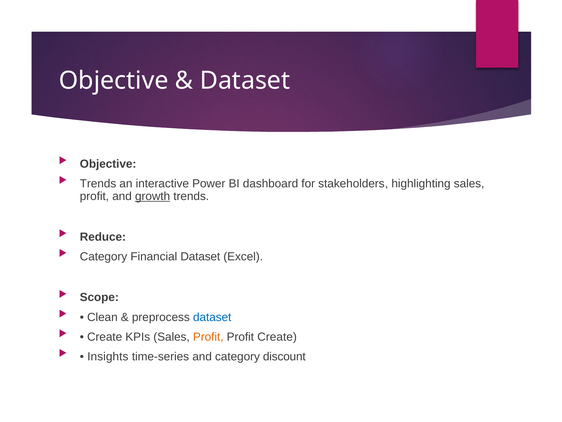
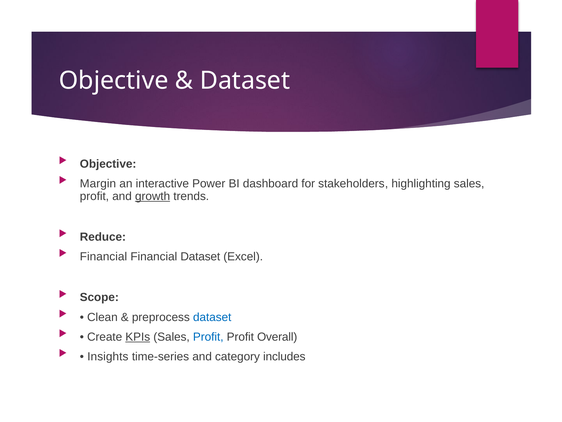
Trends: Trends -> Margin (98, 183)
Category: Category -> Financial (103, 256)
KPIs underline: none -> present (138, 336)
Profit colour: orange -> blue (208, 336)
Profit Create: Create -> Overall (277, 336)
discount: discount -> includes (284, 356)
